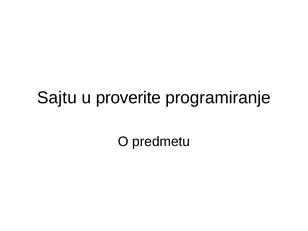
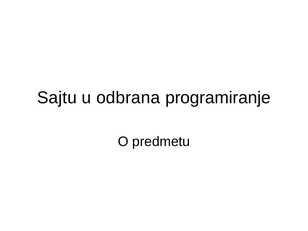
proverite: proverite -> odbrana (128, 98)
